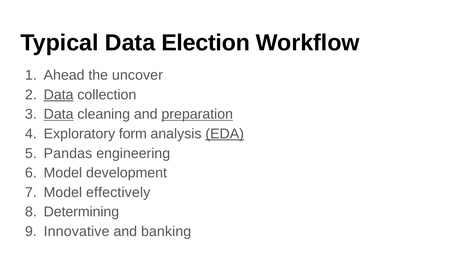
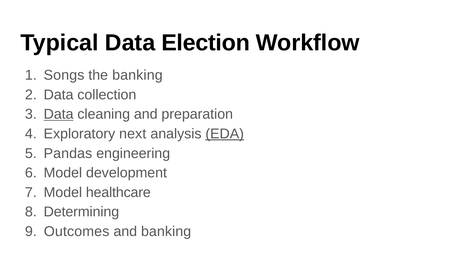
Ahead: Ahead -> Songs (64, 75)
the uncover: uncover -> banking (137, 75)
Data underline: present -> none (59, 95)
preparation underline: present -> none (197, 114)
form: form -> next (133, 134)
effectively: effectively -> healthcare (118, 192)
Innovative: Innovative -> Outcomes (77, 232)
